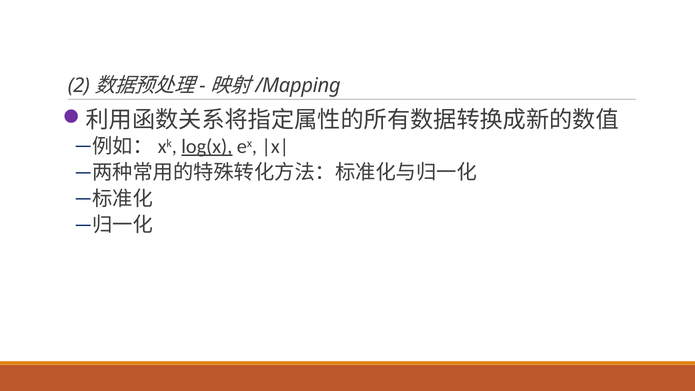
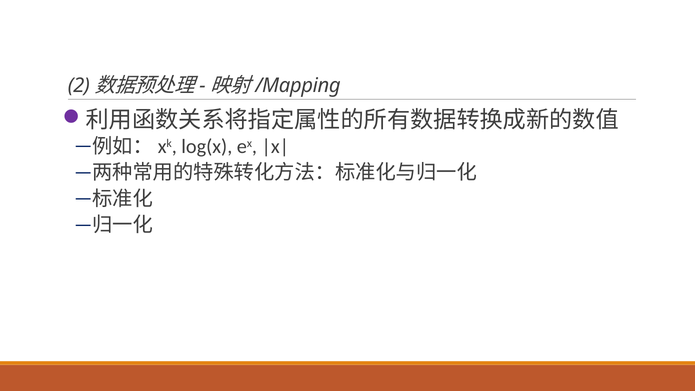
log(x underline: present -> none (207, 147)
